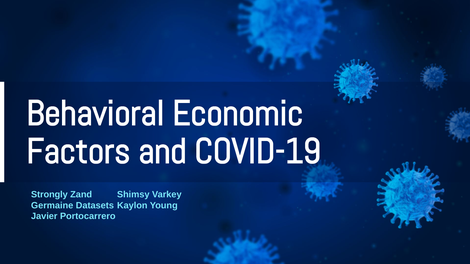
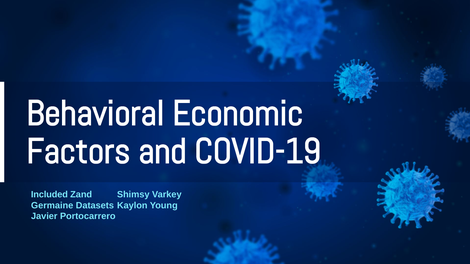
Strongly: Strongly -> Included (49, 195)
